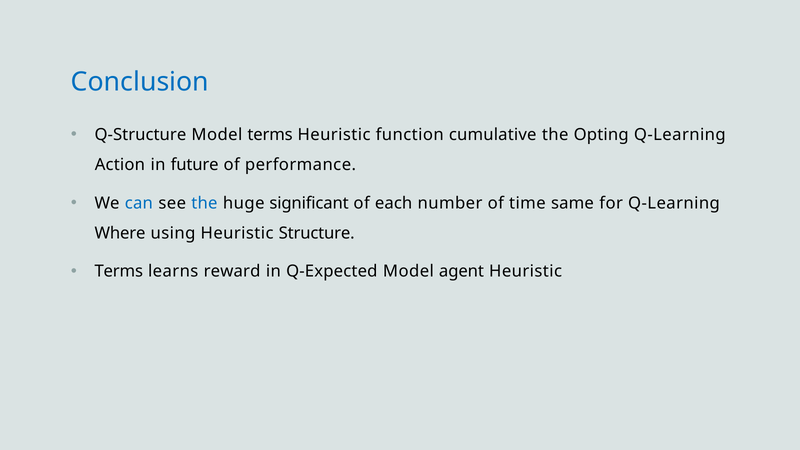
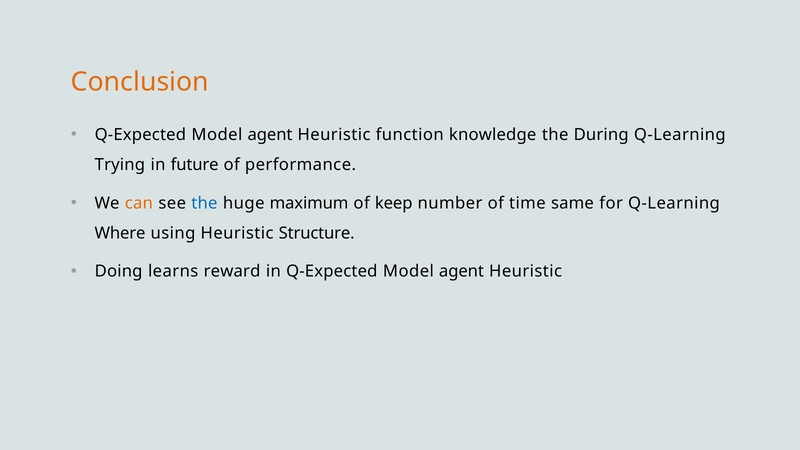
Conclusion colour: blue -> orange (140, 82)
Q-Structure: Q-Structure -> Q-Expected (140, 135)
terms: terms -> agent (270, 135)
cumulative: cumulative -> knowledge (493, 135)
Opting: Opting -> During (601, 135)
Action: Action -> Trying (120, 165)
can colour: blue -> orange (139, 203)
significant: significant -> maximum (309, 203)
each: each -> keep (394, 203)
Terms: Terms -> Doing (119, 271)
